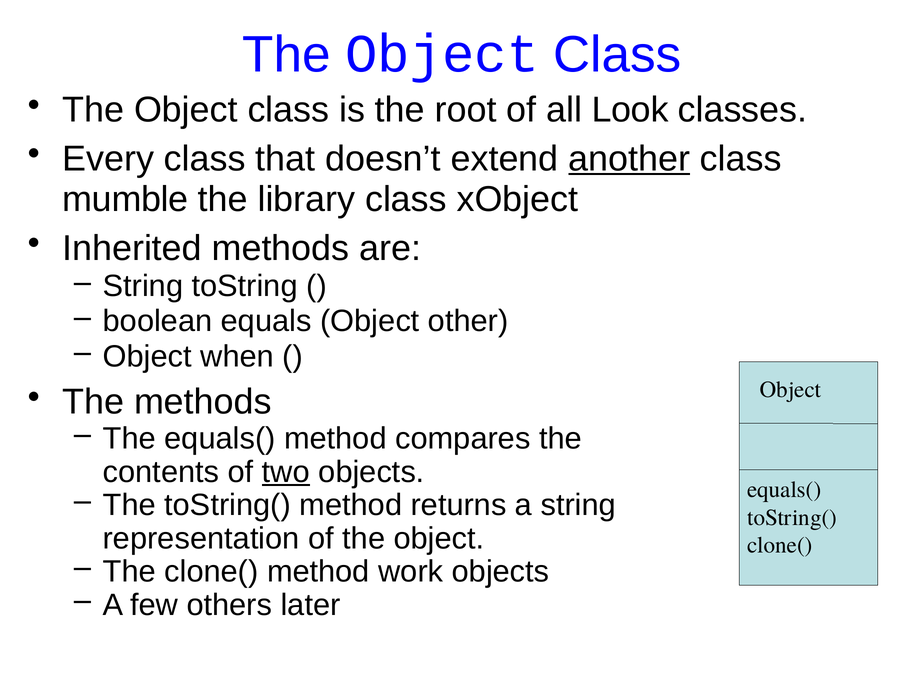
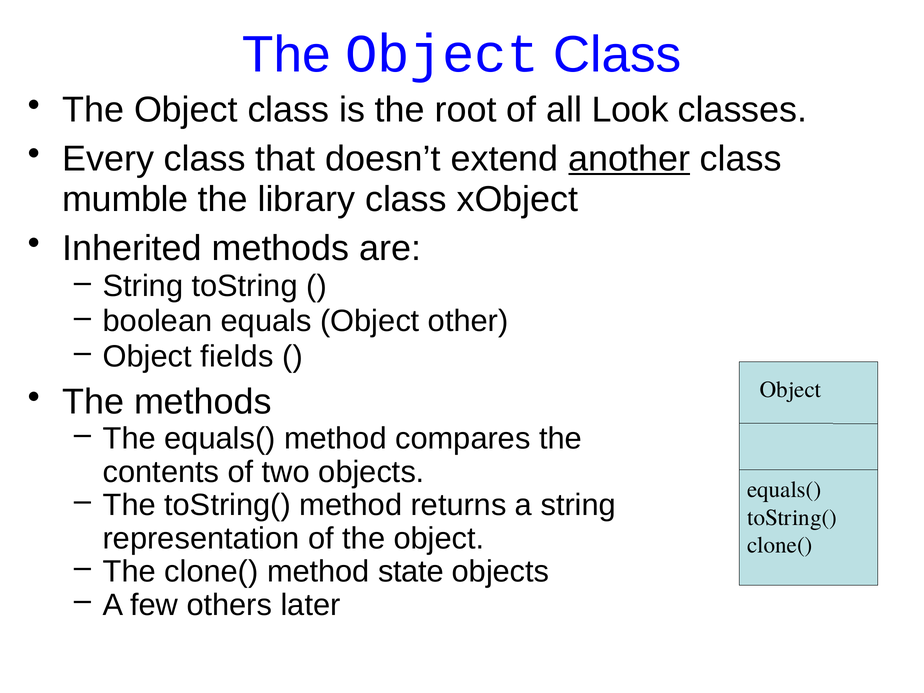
when: when -> fields (237, 356)
two underline: present -> none (286, 472)
work: work -> state (411, 572)
